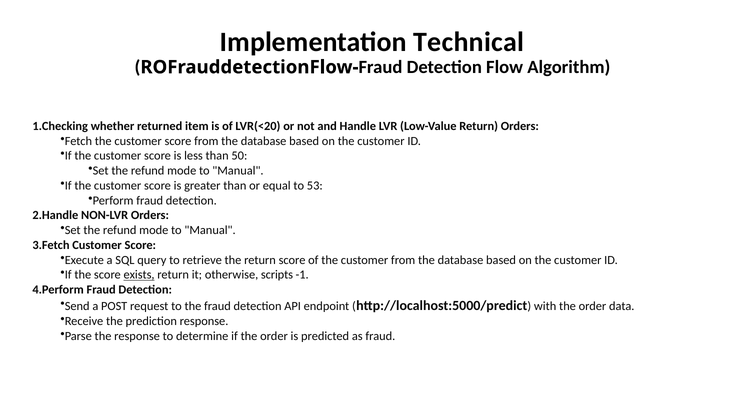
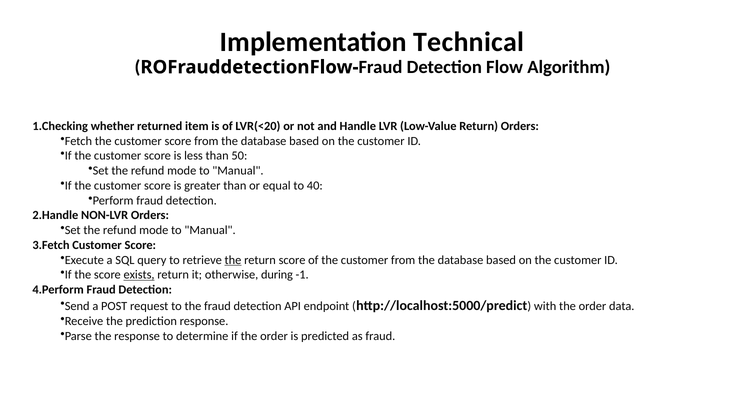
53: 53 -> 40 (315, 186)
the underline: none -> present (233, 260)
scripts: scripts -> during (277, 275)
